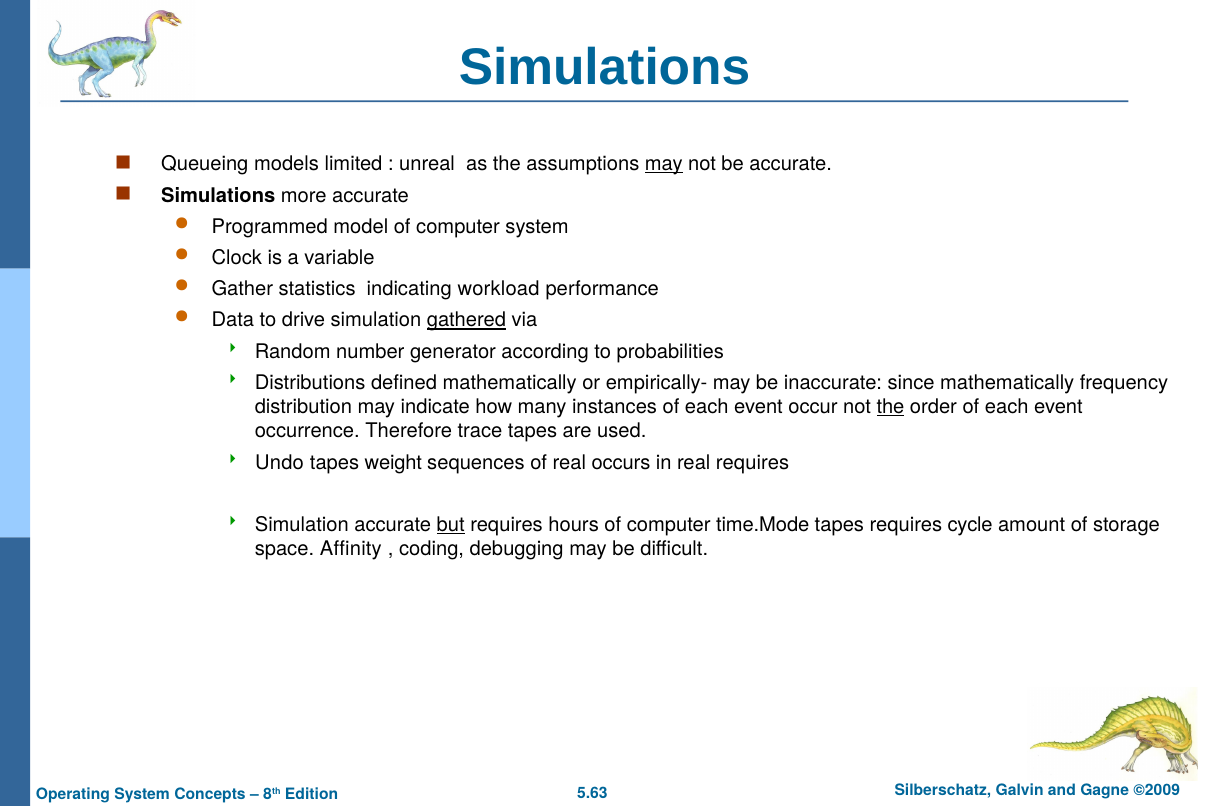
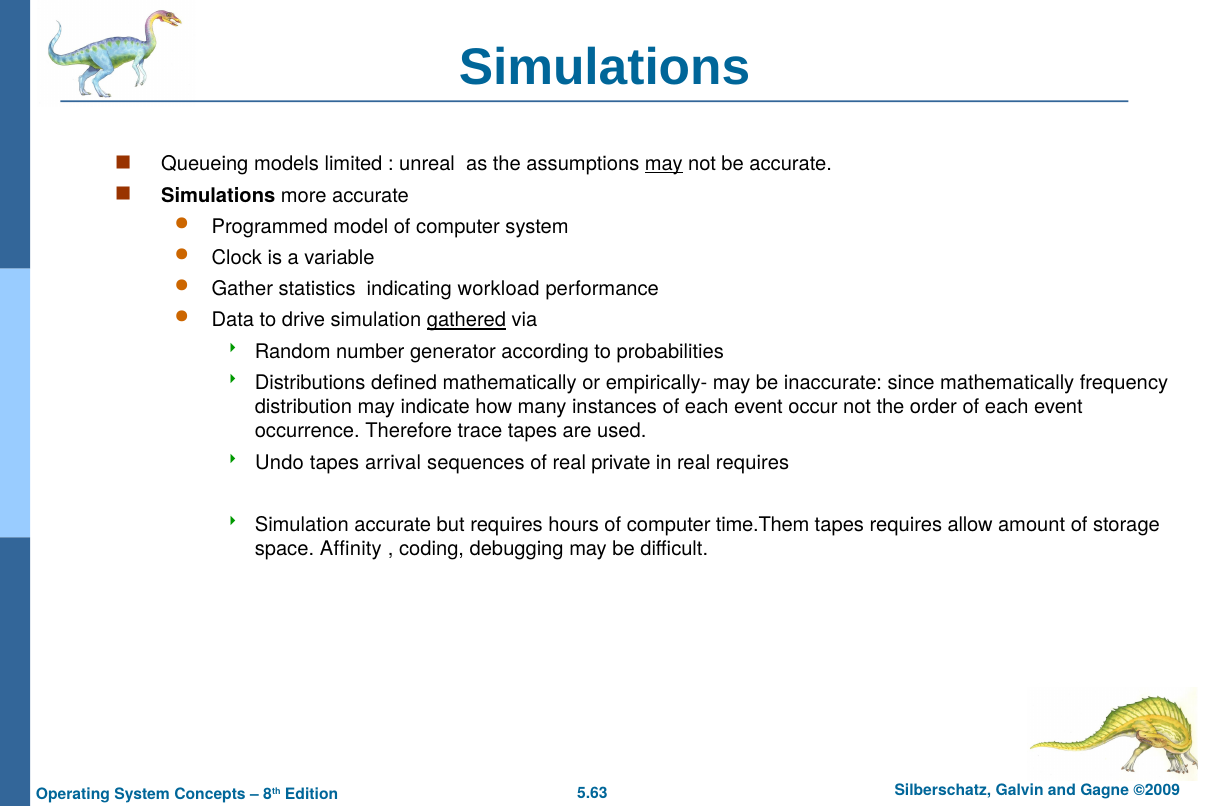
the underline: present -> none (890, 407)
weight: weight -> arrival (393, 462)
occurs: occurs -> private (621, 462)
but underline: present -> none (451, 525)
time.Mode: time.Mode -> time.Them (763, 525)
cycle: cycle -> allow (970, 525)
